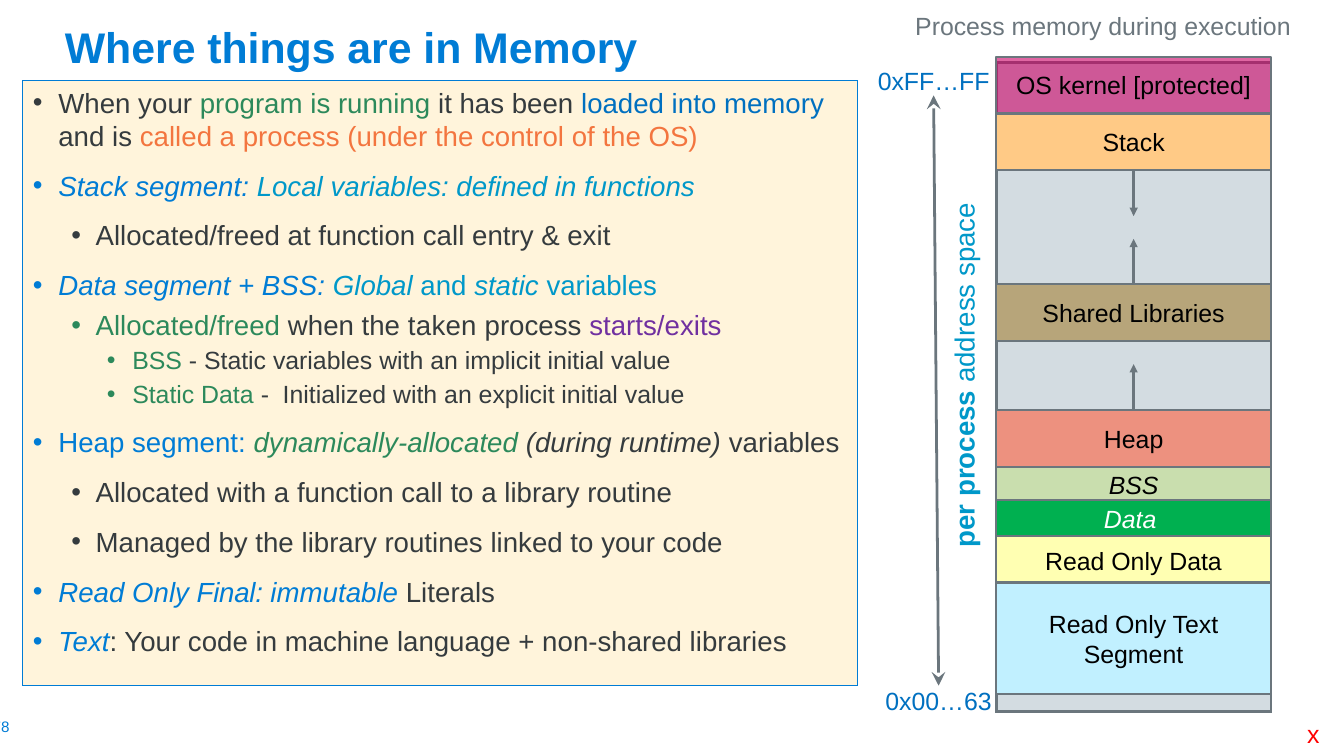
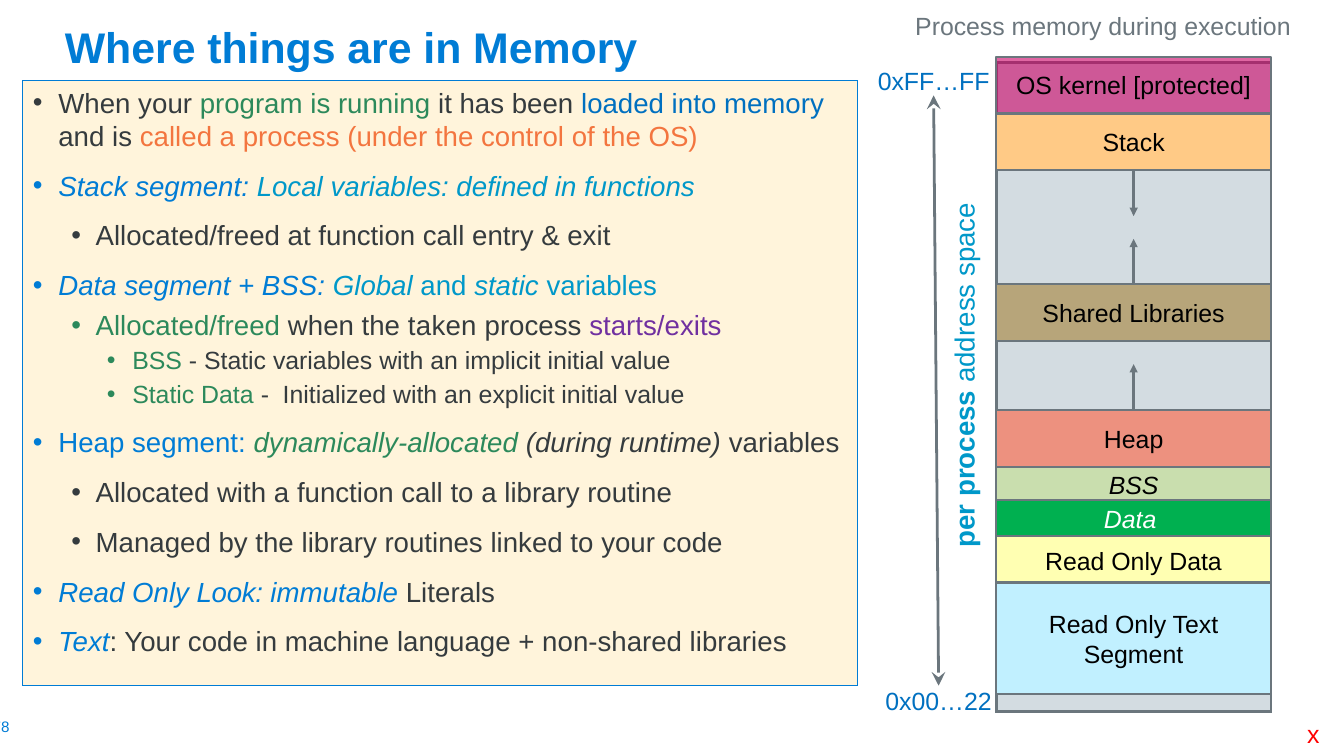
Final: Final -> Look (230, 593)
0x00…63: 0x00…63 -> 0x00…22 (939, 702)
